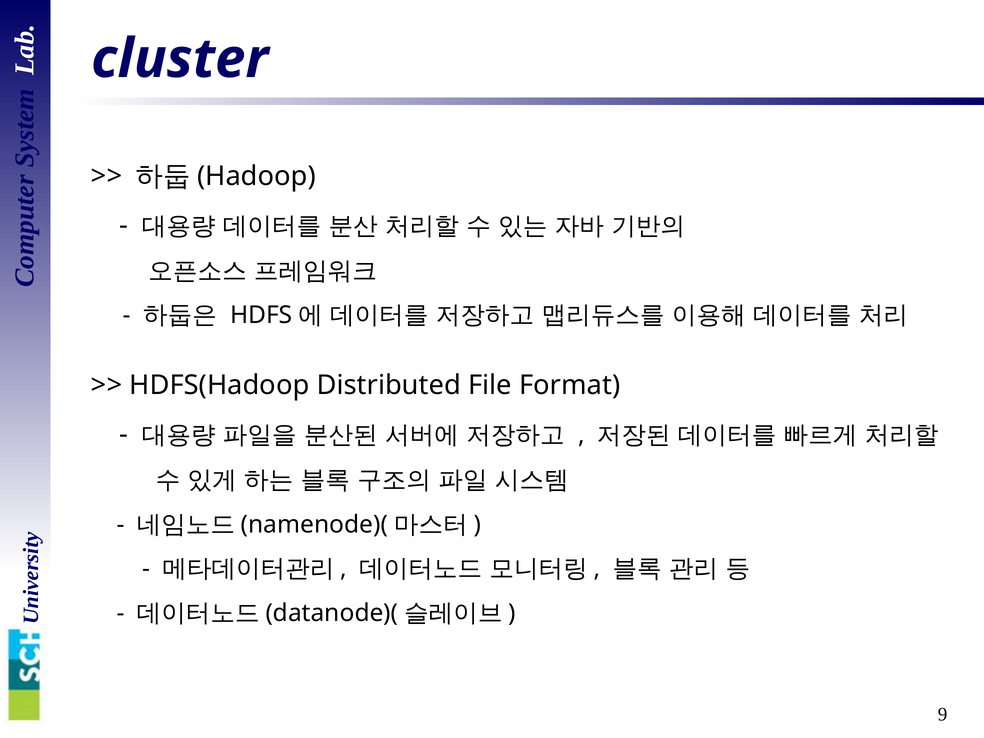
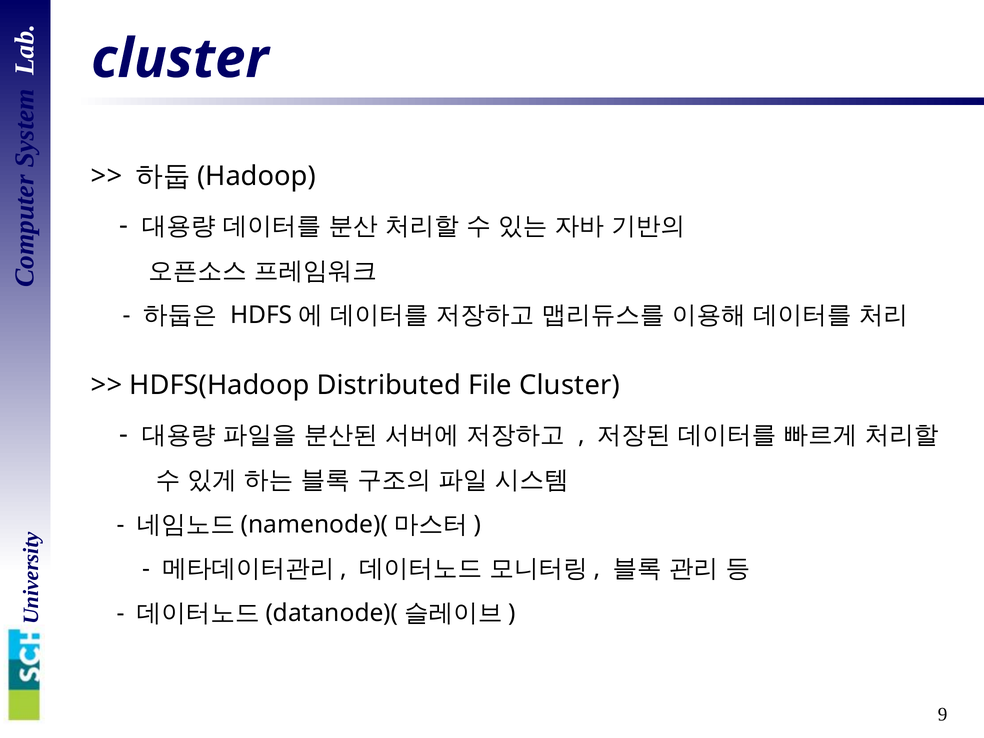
File Format: Format -> Cluster (570, 385)
